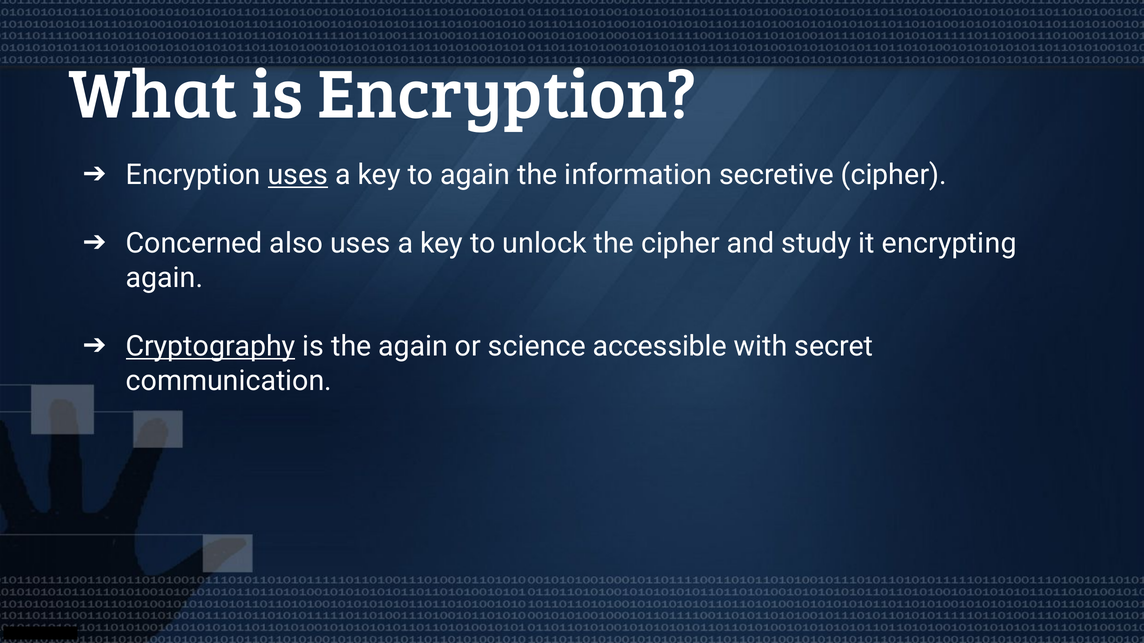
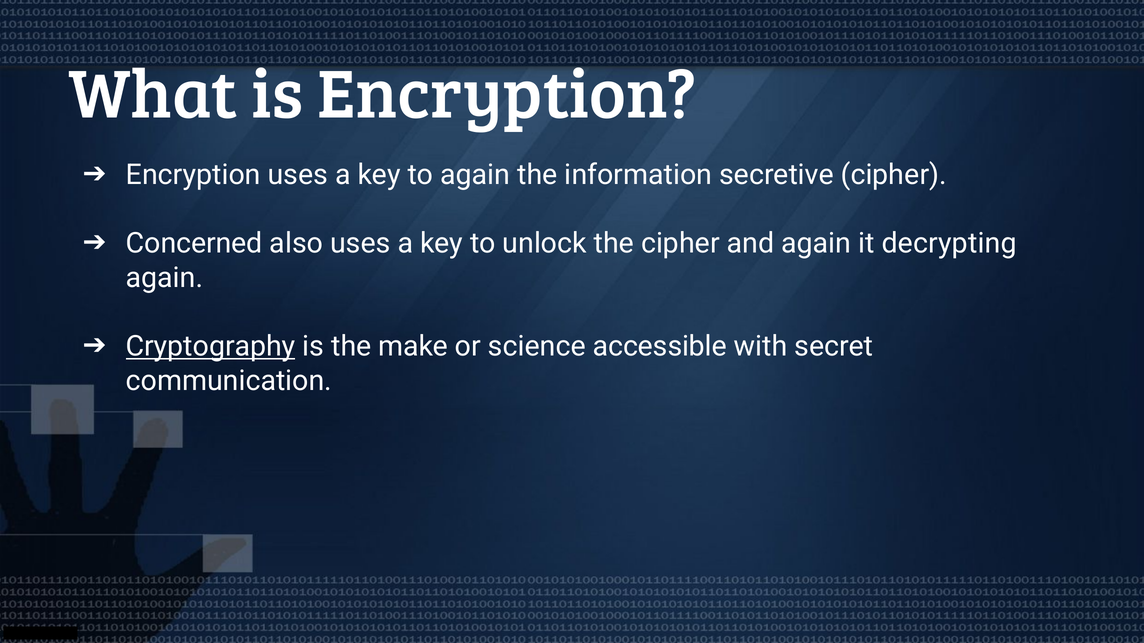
uses underline: present -> none (298, 175)
and study: study -> again (816, 244)
encrypting: encrypting -> decrypting (949, 244)
the again: again -> make (413, 347)
